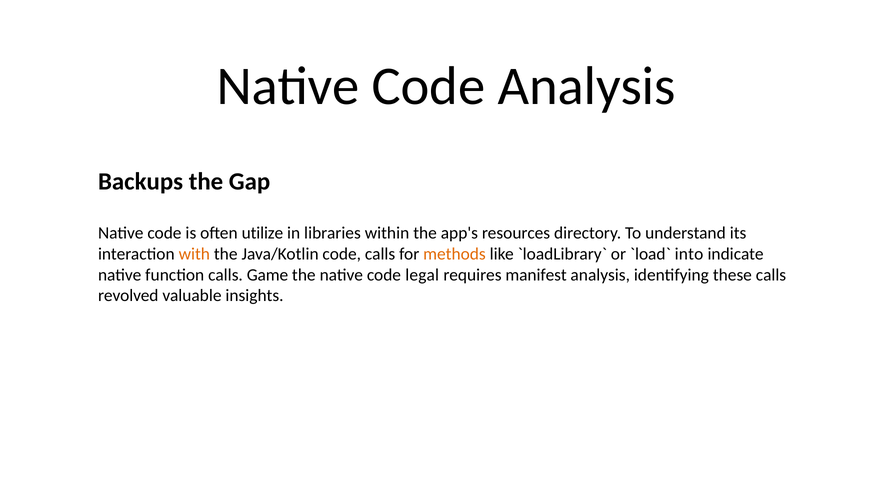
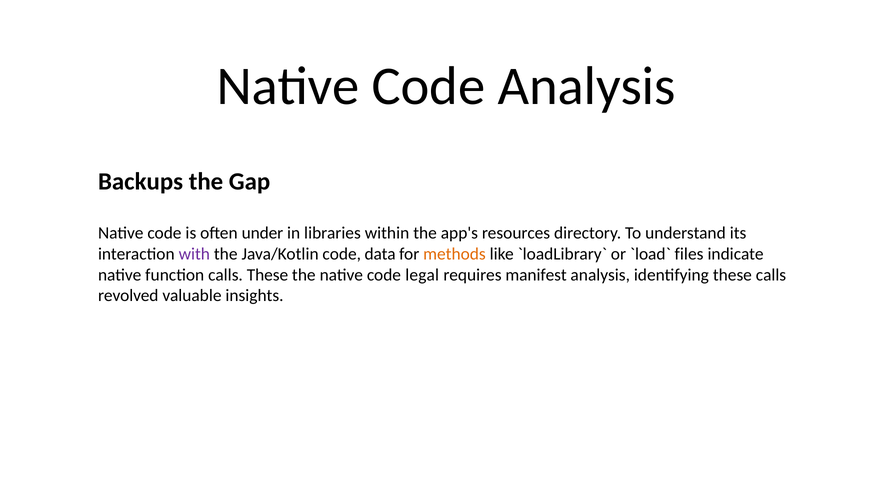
utilize: utilize -> under (262, 233)
with colour: orange -> purple (194, 254)
code calls: calls -> data (380, 254)
into: into -> files (689, 254)
calls Game: Game -> These (267, 275)
